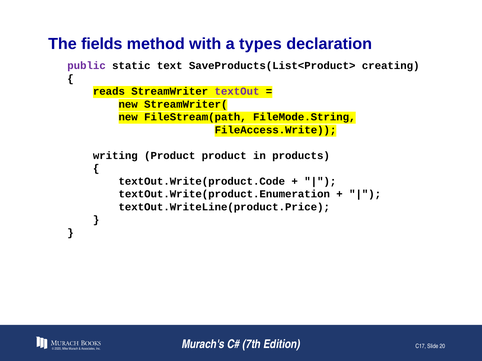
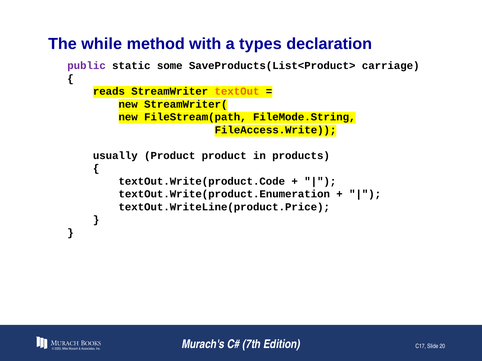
fields: fields -> while (102, 44)
text: text -> some (170, 66)
creating: creating -> carriage (391, 66)
textOut colour: purple -> orange (237, 92)
writing: writing -> usually (115, 156)
